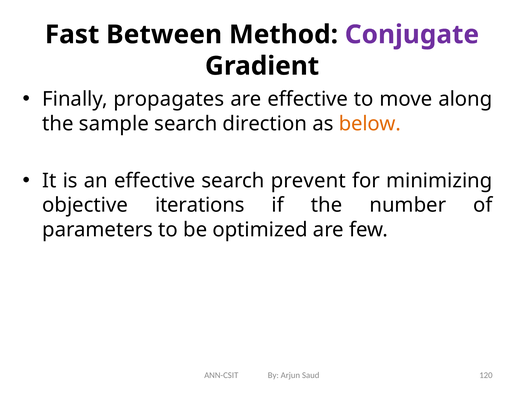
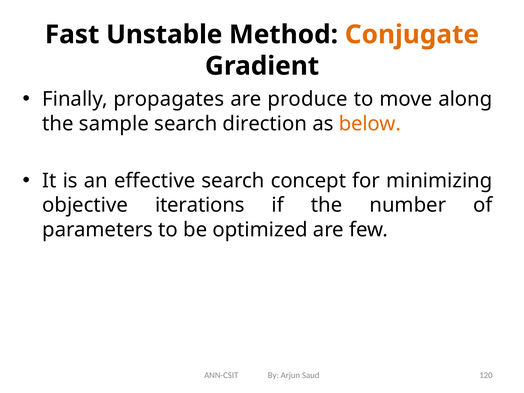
Between: Between -> Unstable (164, 35)
Conjugate colour: purple -> orange (412, 35)
are effective: effective -> produce (308, 99)
prevent: prevent -> concept (308, 181)
